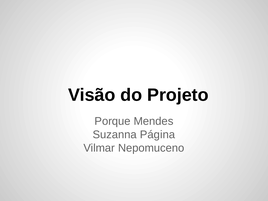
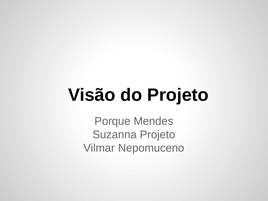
Suzanna Página: Página -> Projeto (158, 135)
